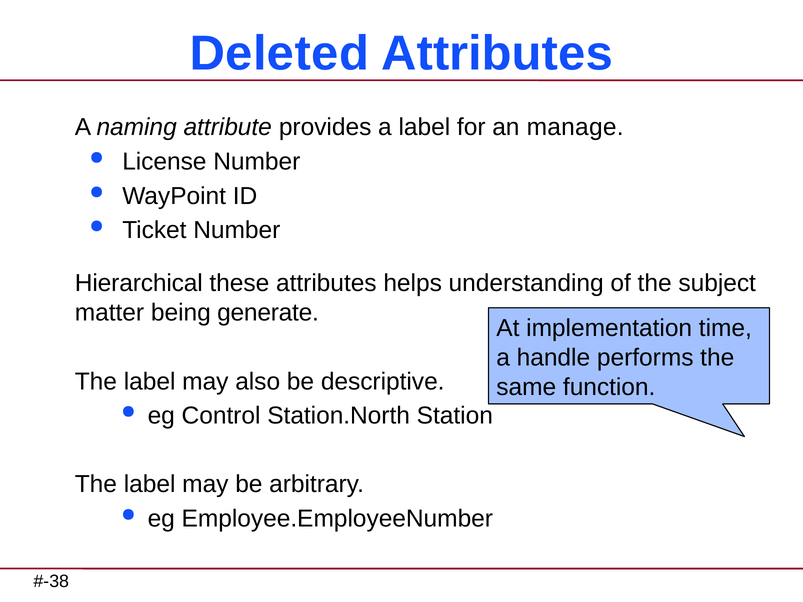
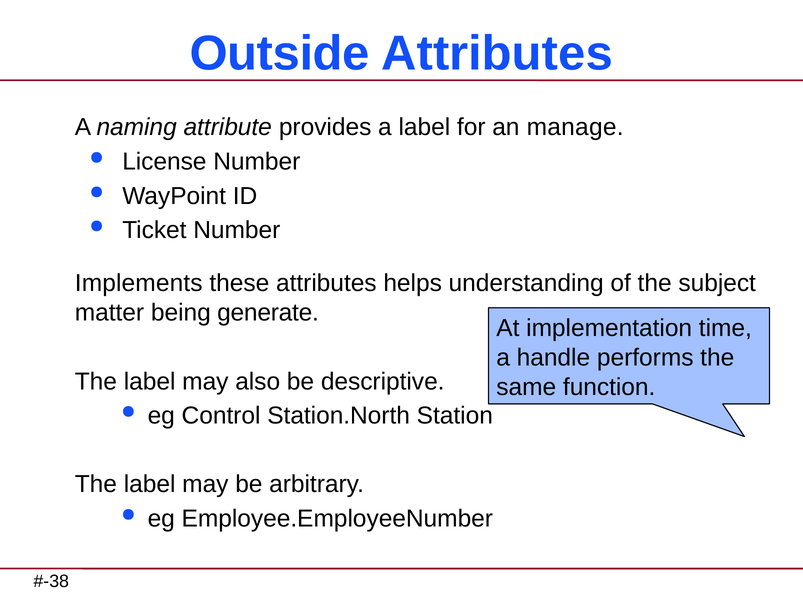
Deleted: Deleted -> Outside (280, 54)
Hierarchical: Hierarchical -> Implements (139, 283)
